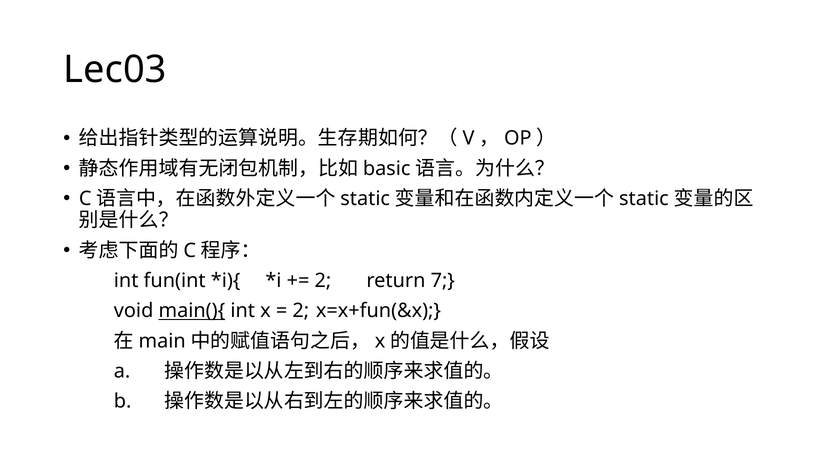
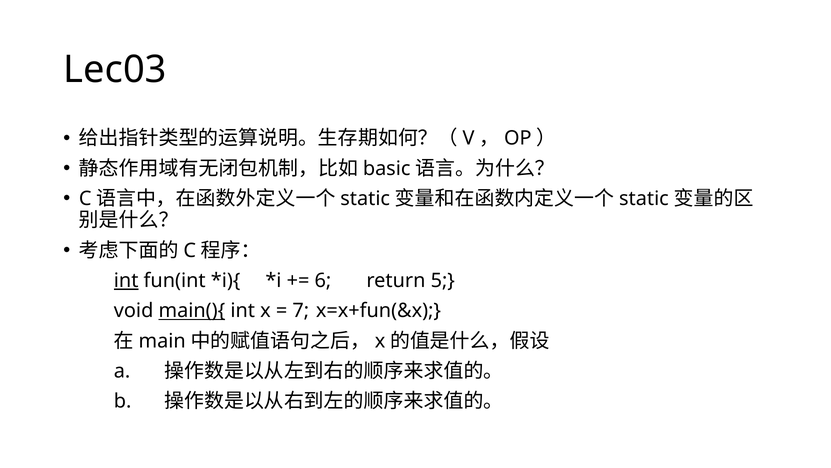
int underline: none -> present (126, 280)
2: 2 -> 6 (323, 280)
7: 7 -> 5 (443, 280)
2: 2 -> 7 (301, 310)
